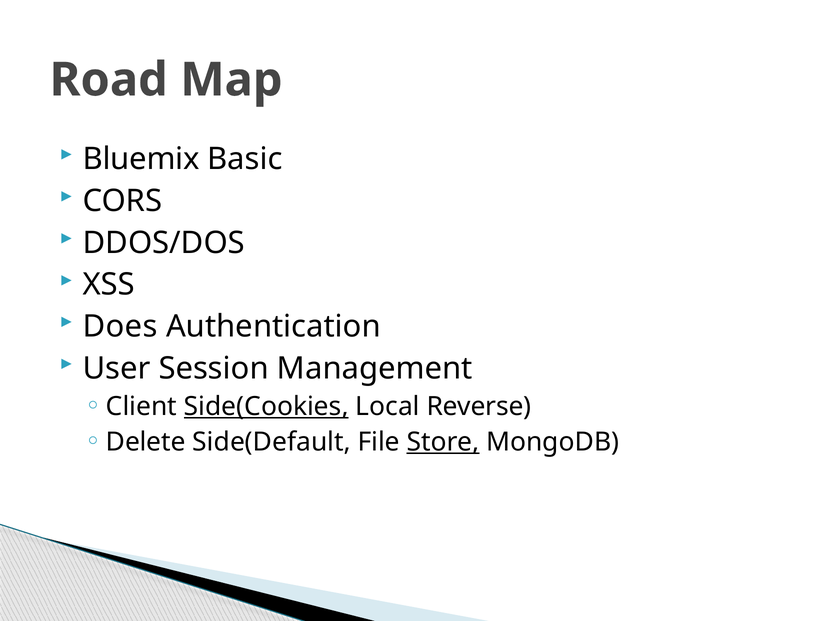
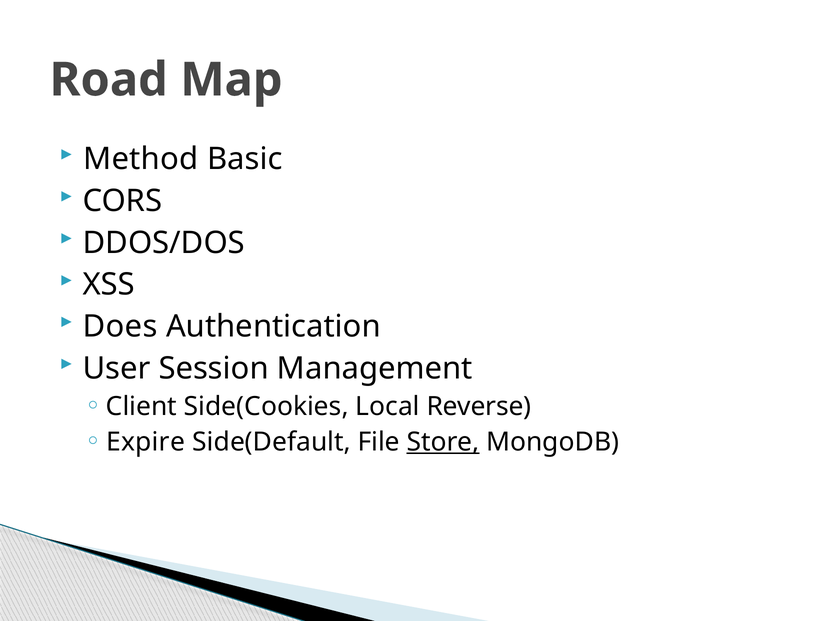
Bluemix: Bluemix -> Method (141, 159)
Side(Cookies underline: present -> none (266, 406)
Delete: Delete -> Expire (146, 442)
